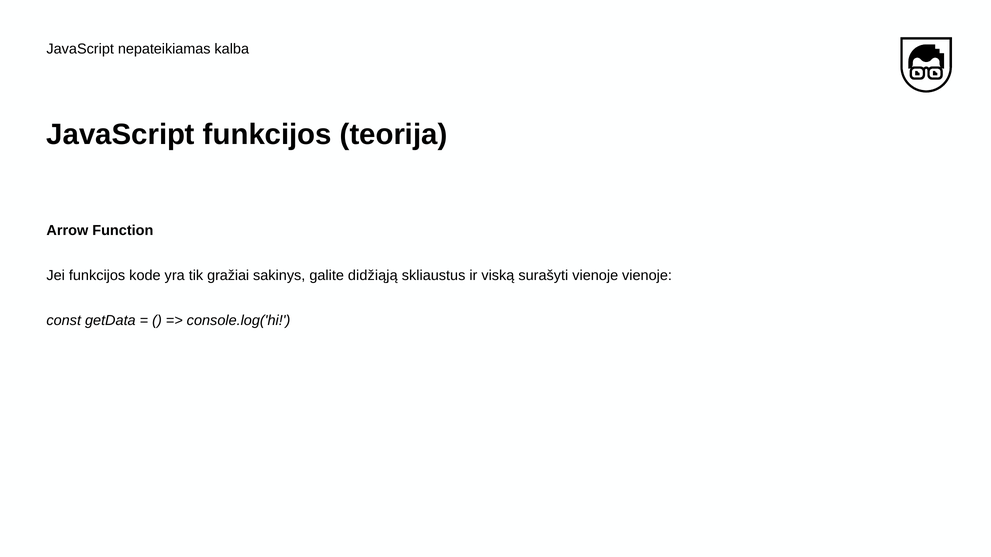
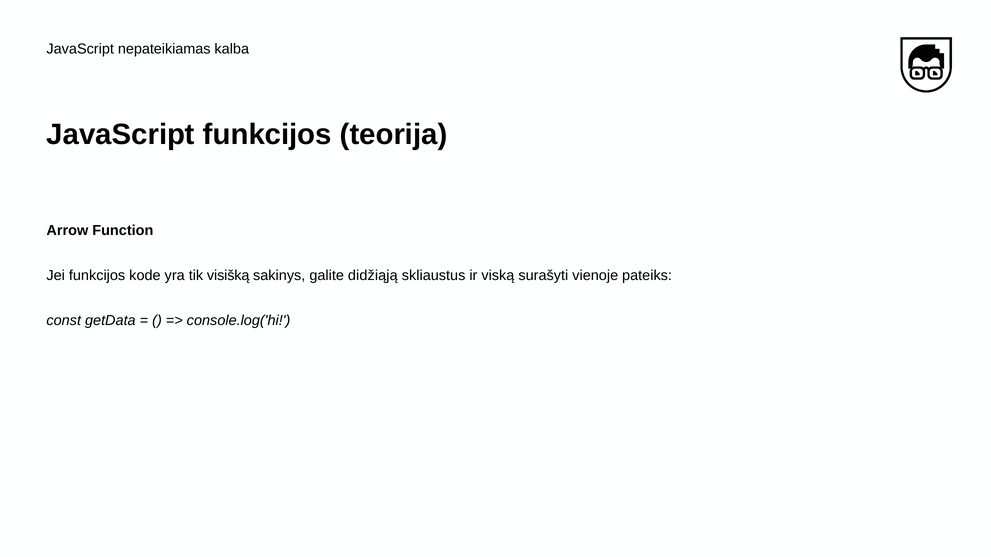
gražiai: gražiai -> visišką (228, 276)
vienoje vienoje: vienoje -> pateiks (647, 276)
